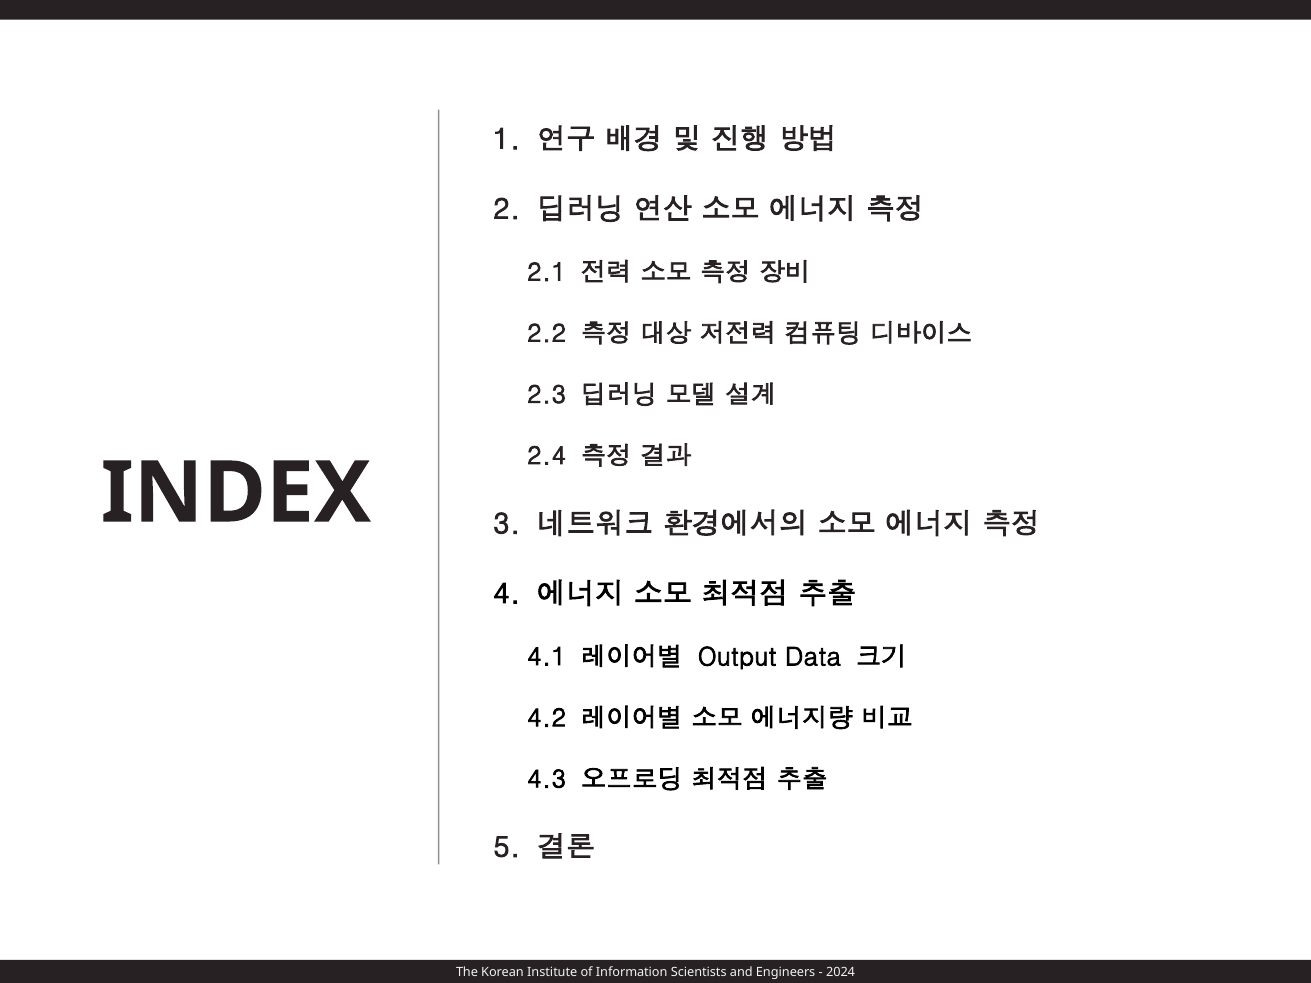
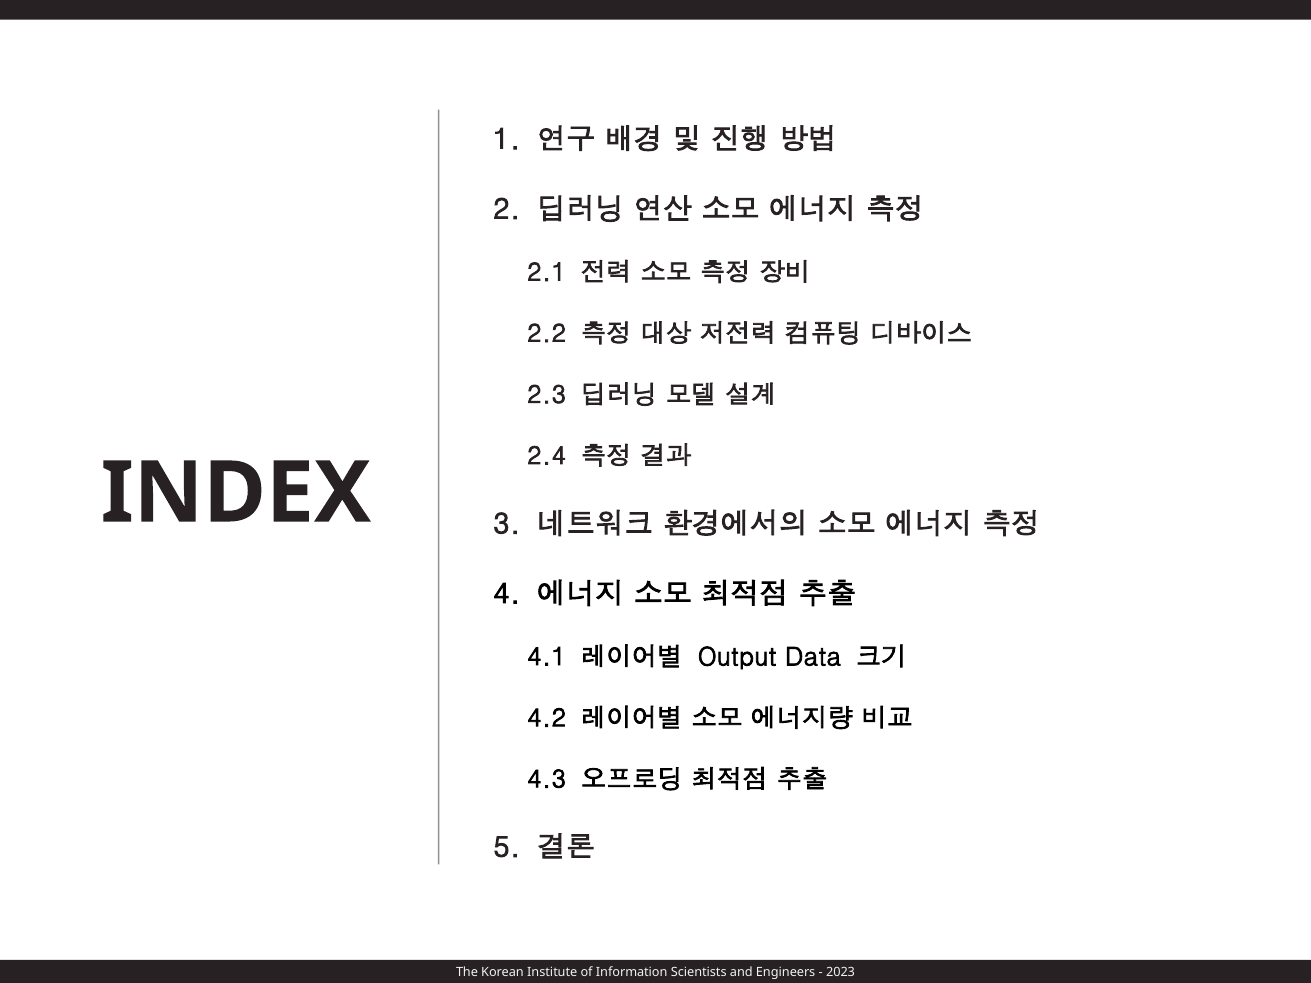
2024: 2024 -> 2023 (841, 973)
